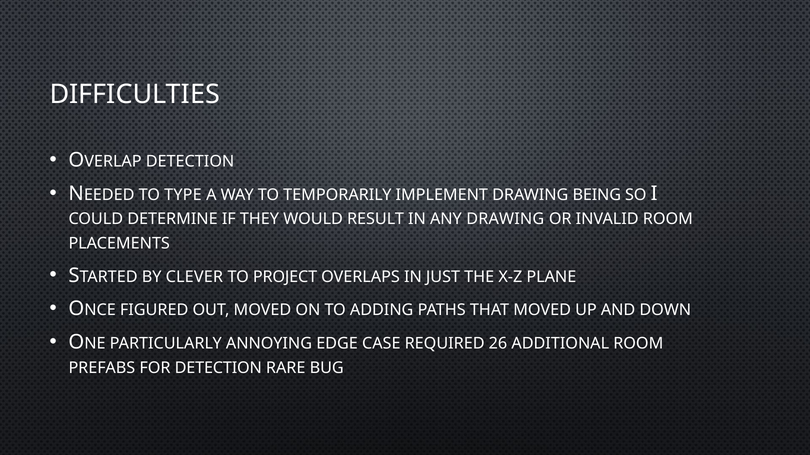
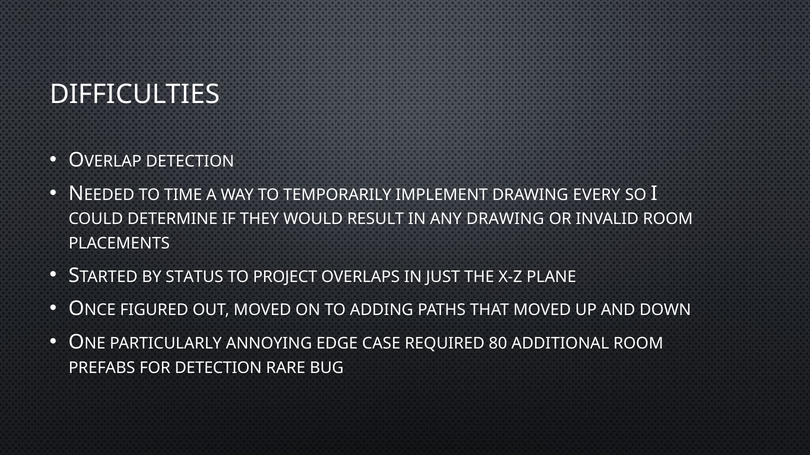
TYPE: TYPE -> TIME (183, 195)
BEING: BEING -> EVERY (597, 195)
CLEVER: CLEVER -> STATUS (194, 277)
26: 26 -> 80 (498, 344)
